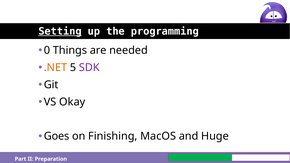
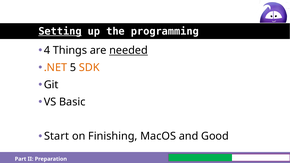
0: 0 -> 4 (47, 50)
needed underline: none -> present (128, 50)
SDK colour: purple -> orange (89, 68)
Okay: Okay -> Basic (72, 102)
Goes: Goes -> Start (57, 136)
Huge: Huge -> Good (215, 136)
